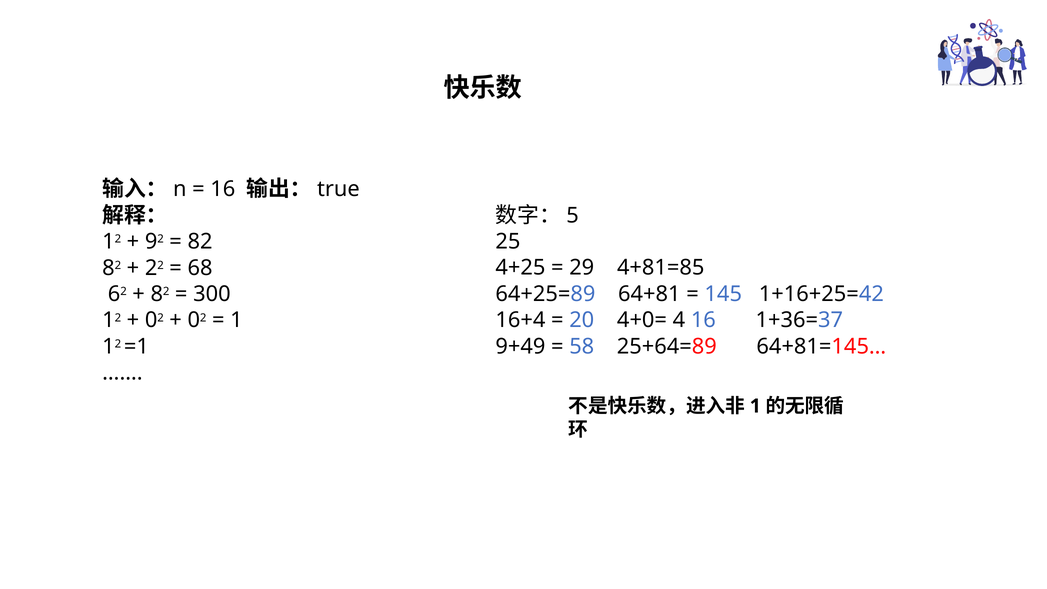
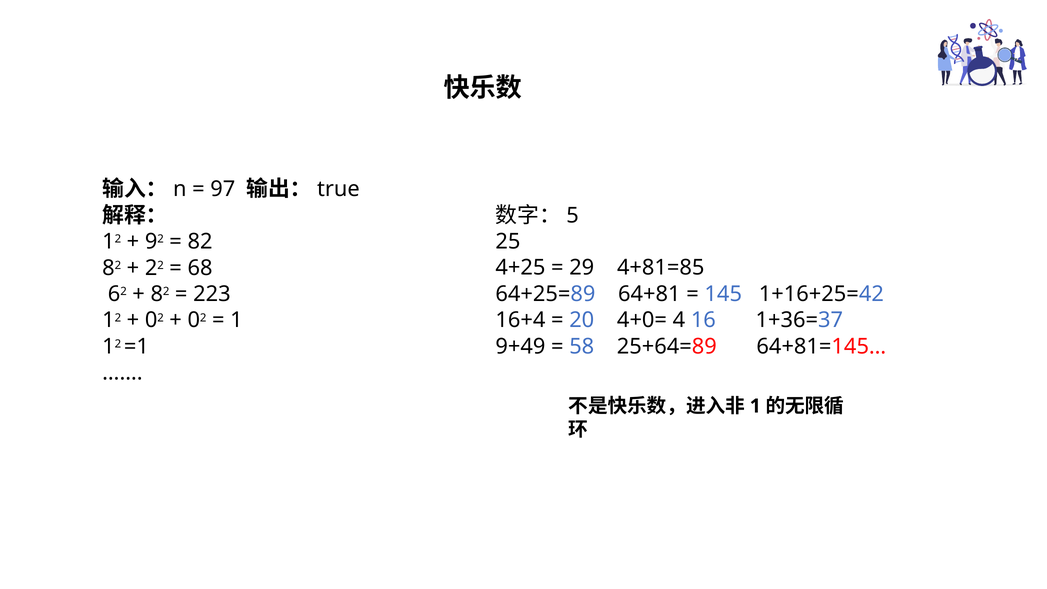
16: 16 -> 97 (223, 189)
300: 300 -> 223 (212, 294)
